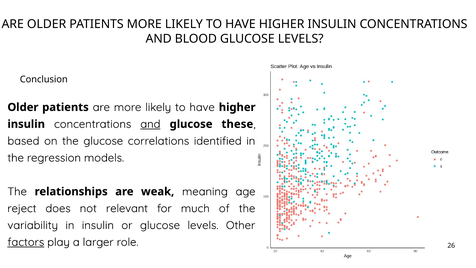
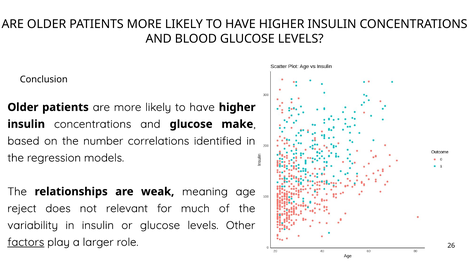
and underline: present -> none (150, 124)
these: these -> make (237, 124)
the glucose: glucose -> number (103, 141)
